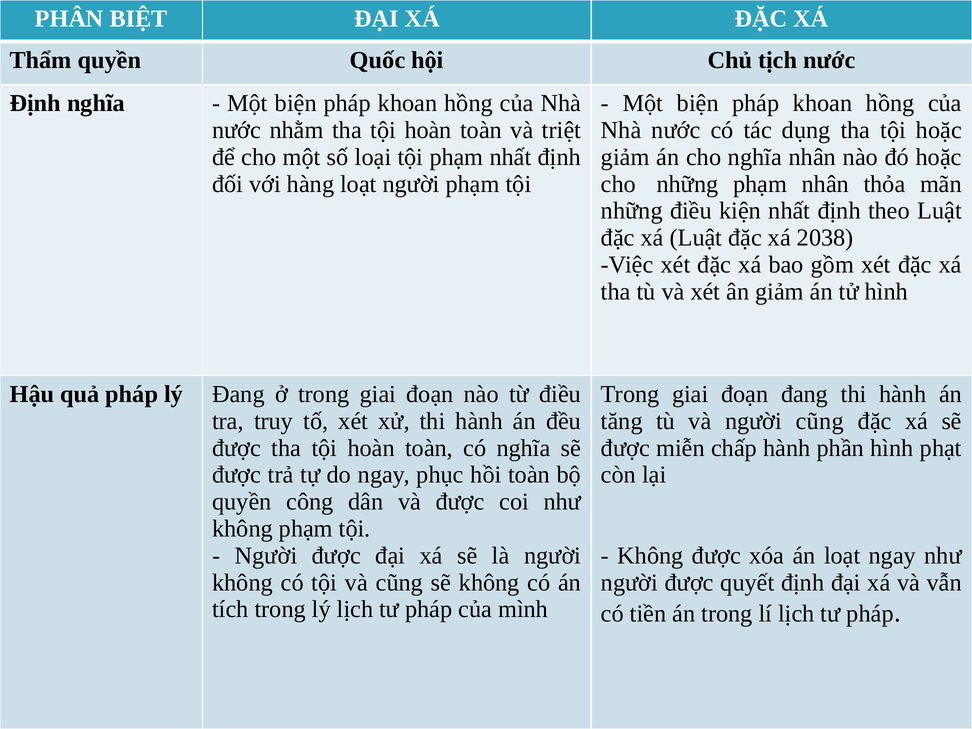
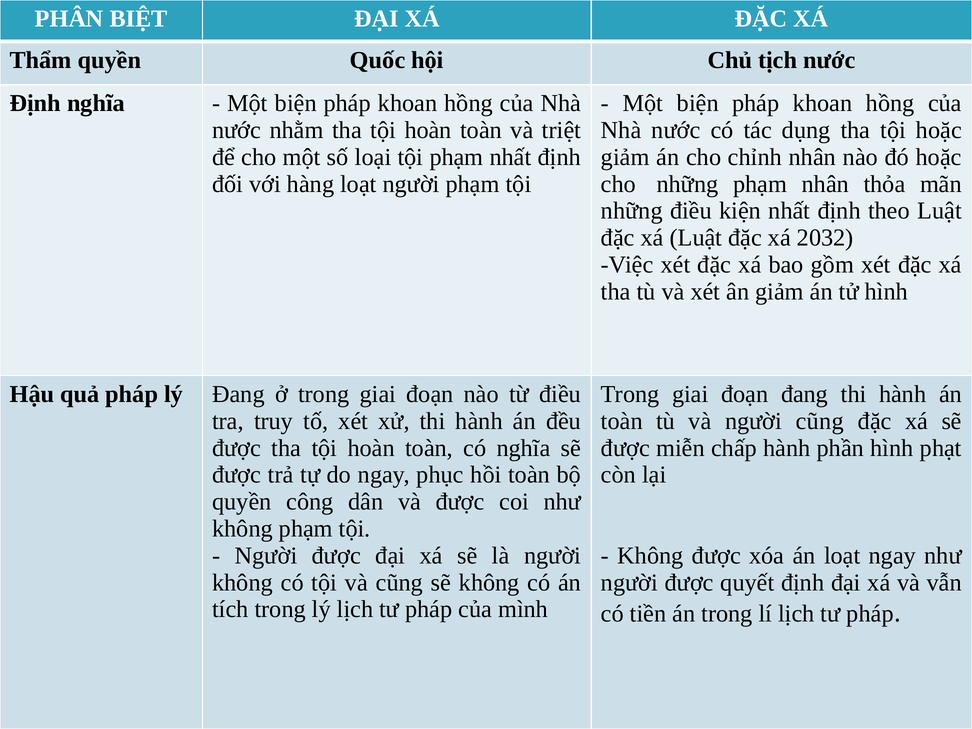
cho nghĩa: nghĩa -> chỉnh (755, 157)
2038: 2038 -> 2032 (825, 238)
tăng: tăng -> toàn (622, 421)
